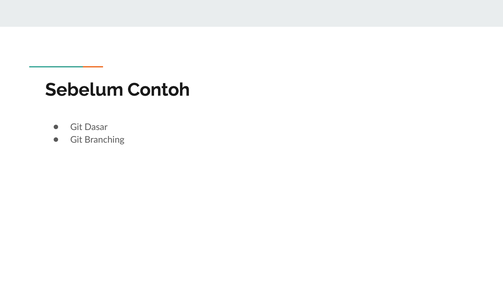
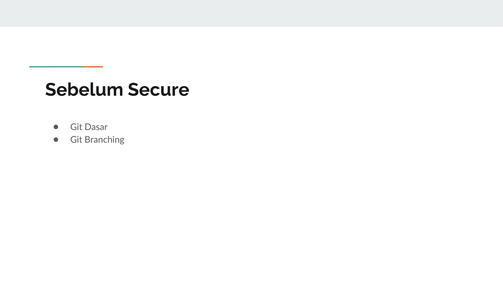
Contoh: Contoh -> Secure (159, 90)
